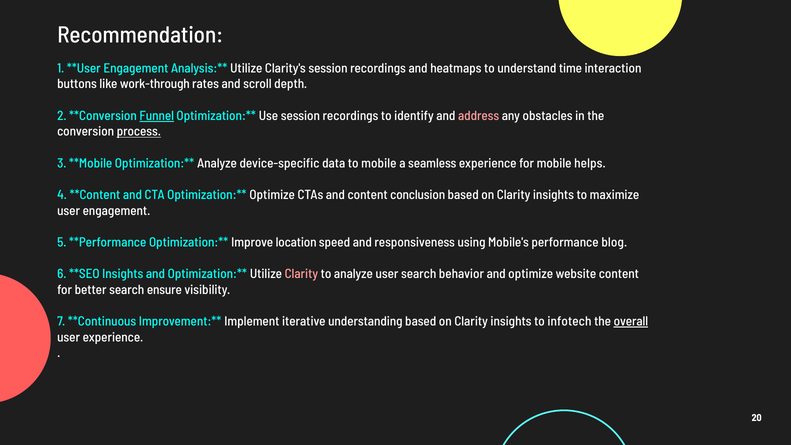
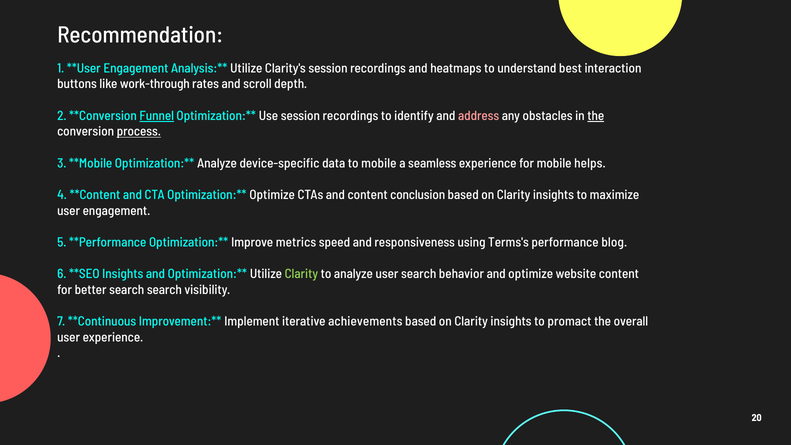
time: time -> best (570, 68)
the underline: none -> present (596, 116)
location: location -> metrics (296, 242)
Mobile's: Mobile's -> Terms's (508, 242)
Clarity colour: pink -> light green (301, 274)
search ensure: ensure -> search (164, 290)
understanding: understanding -> achievements (365, 321)
infotech: infotech -> promact (569, 321)
overall underline: present -> none (631, 321)
